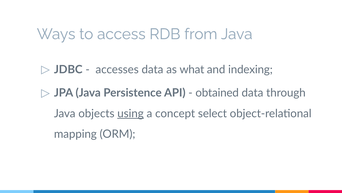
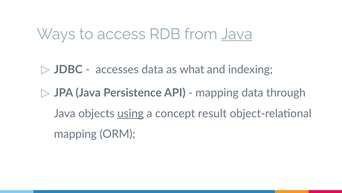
Java underline: none -> present (237, 34)
obtained: obtained -> mapping (217, 93)
select: select -> result (212, 113)
